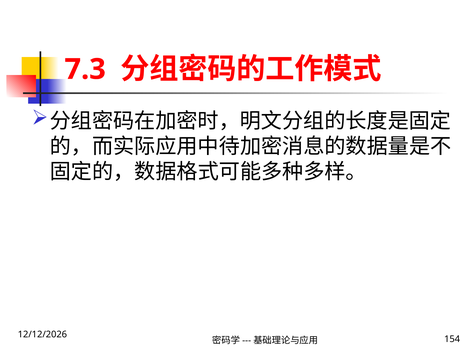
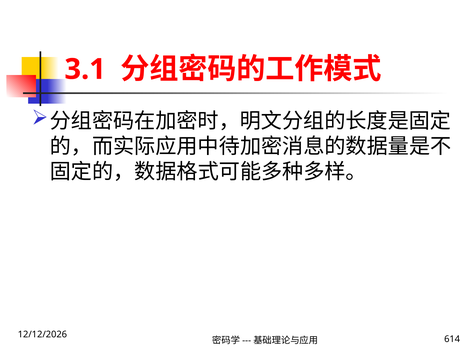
7.3: 7.3 -> 3.1 (85, 69)
154: 154 -> 614 (452, 339)
